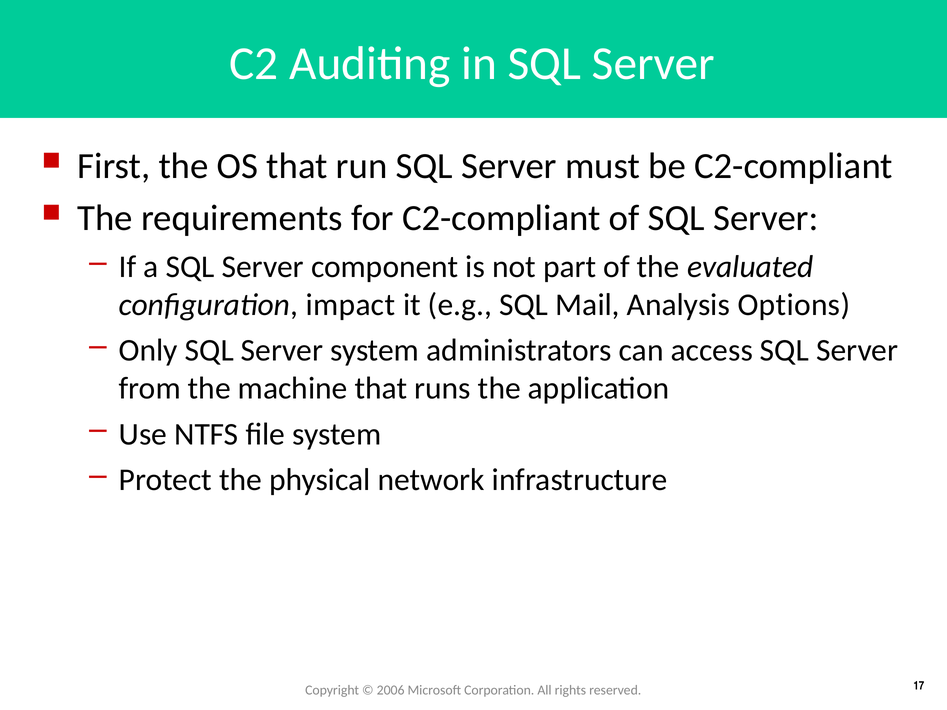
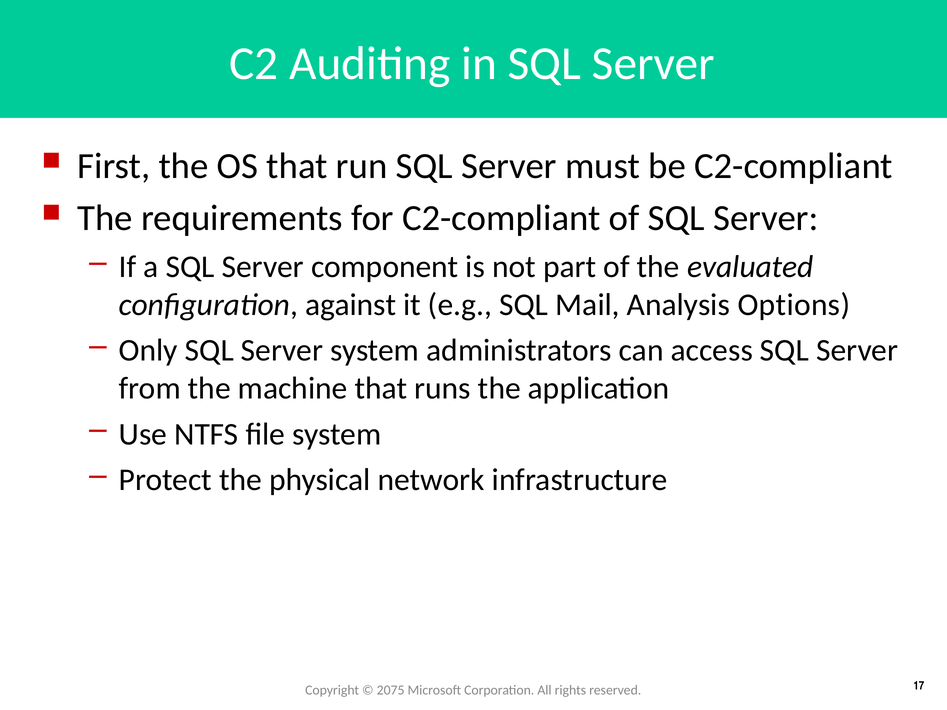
impact: impact -> against (351, 305)
2006: 2006 -> 2075 (391, 691)
